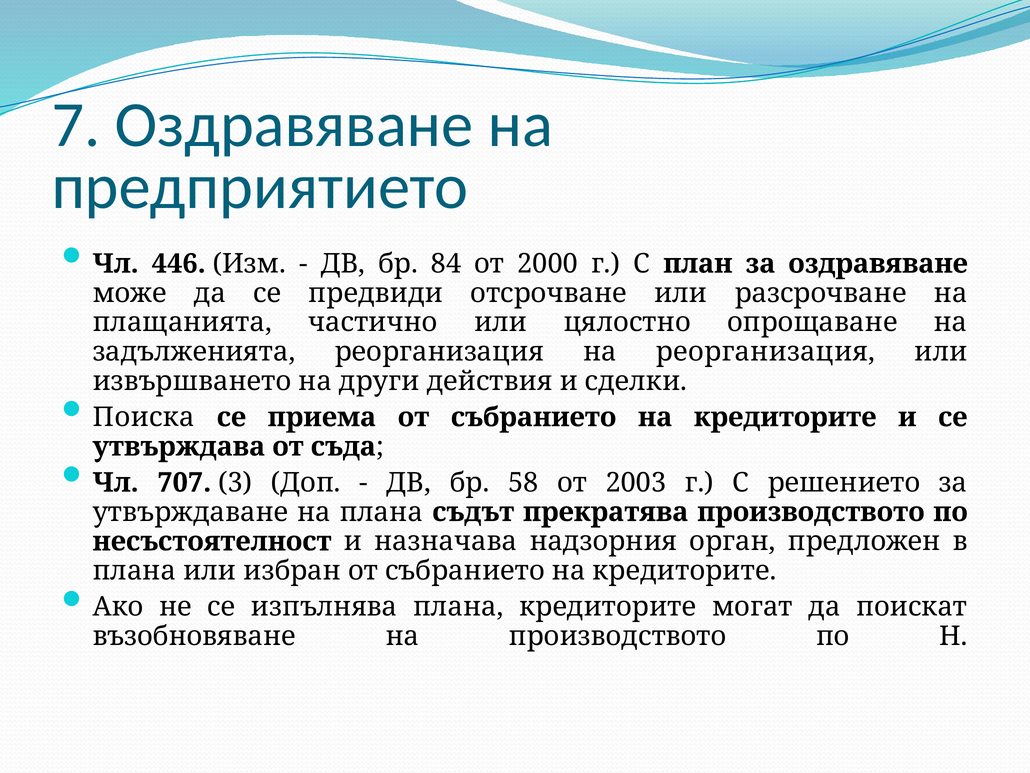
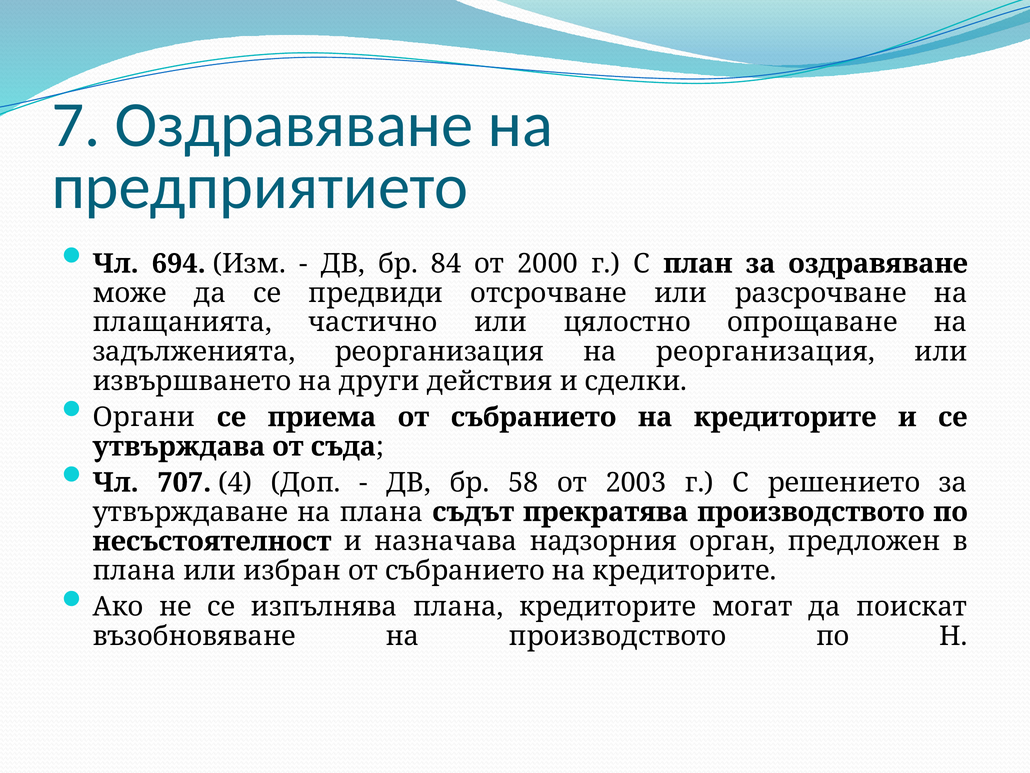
446: 446 -> 694 (179, 264)
Поиска: Поиска -> Органи (144, 417)
3: 3 -> 4 (235, 482)
